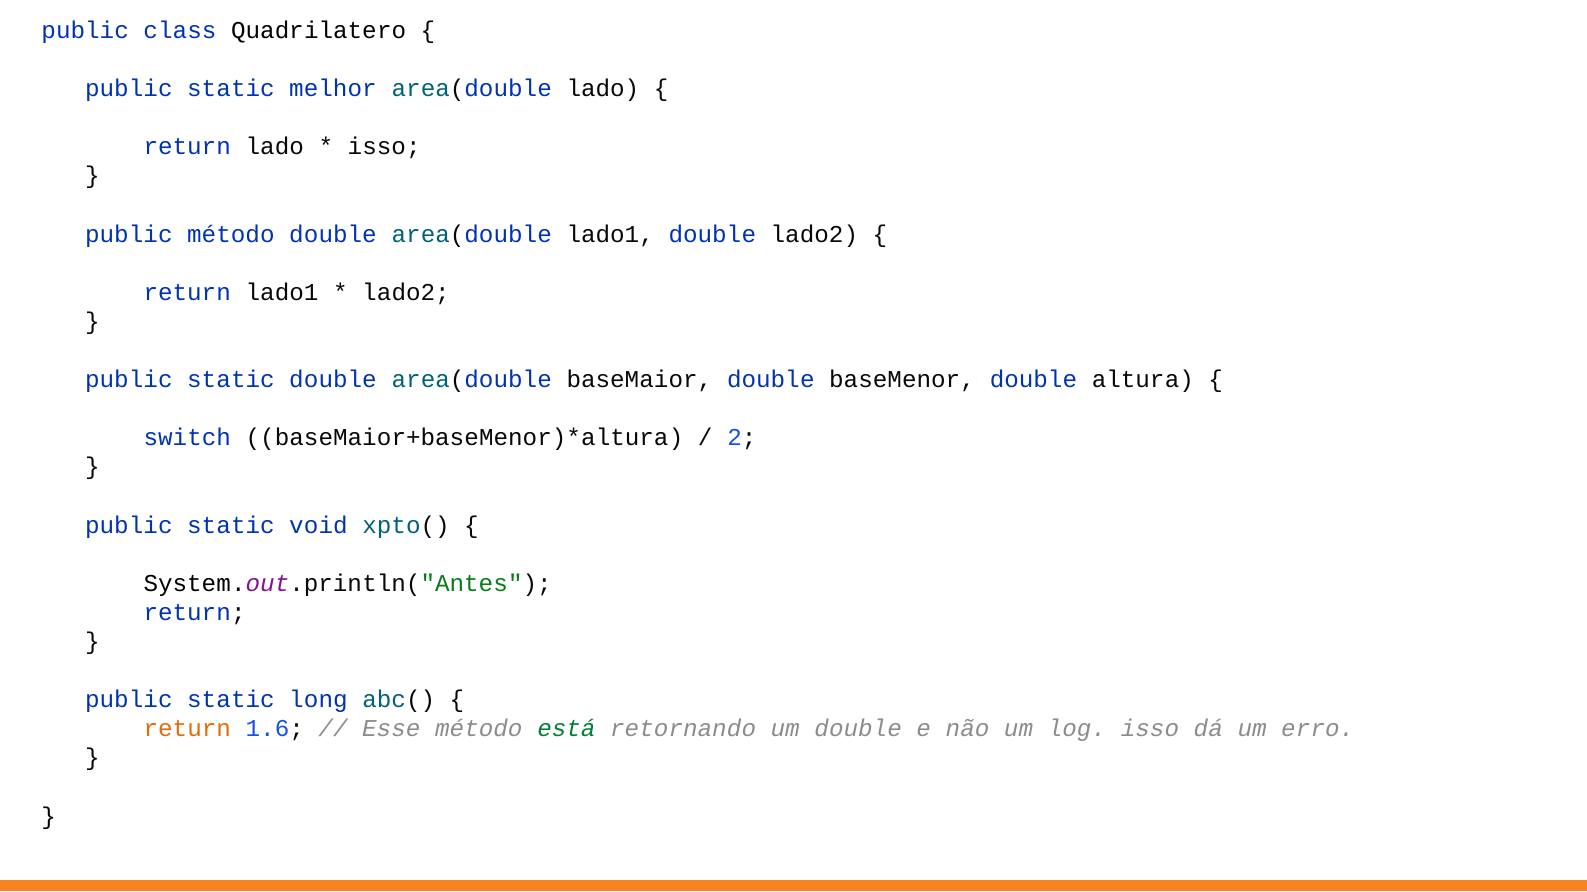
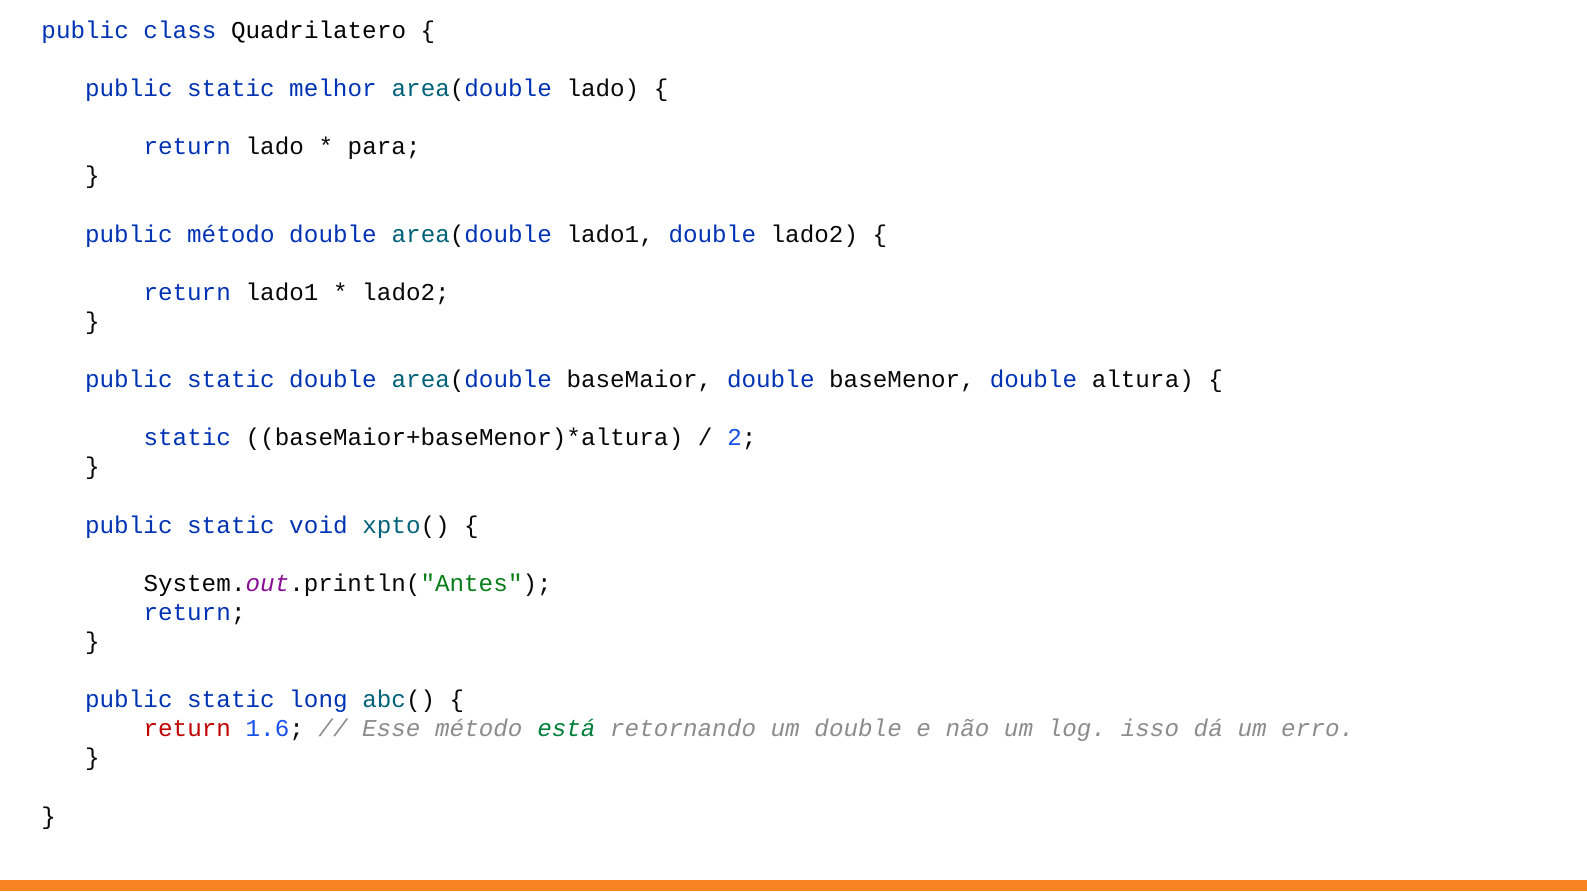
isso: isso -> para (384, 147)
switch: switch -> static (187, 438)
return colour: orange -> red (187, 729)
